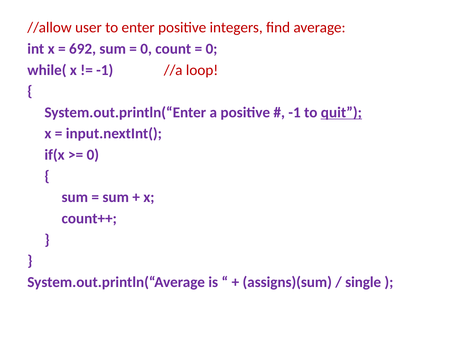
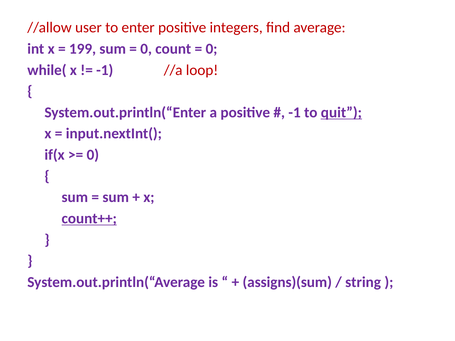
692: 692 -> 199 (83, 49)
count++ underline: none -> present (89, 219)
single: single -> string (363, 282)
